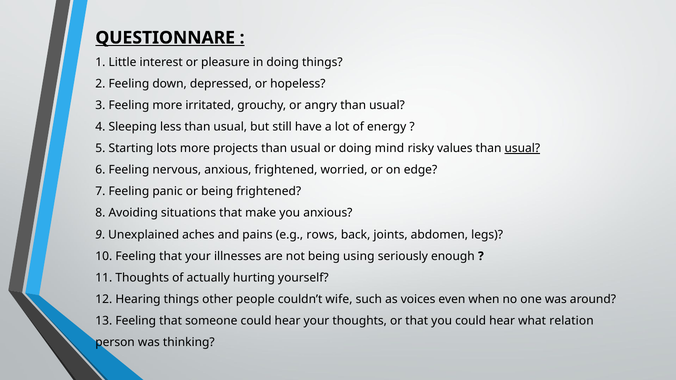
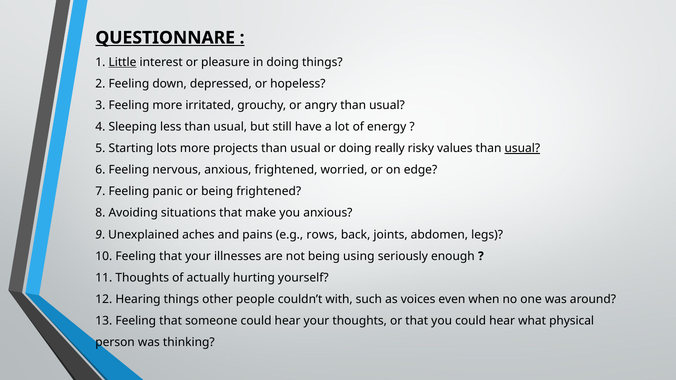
Little underline: none -> present (122, 62)
mind: mind -> really (390, 149)
wife: wife -> with (339, 299)
relation: relation -> physical (572, 321)
